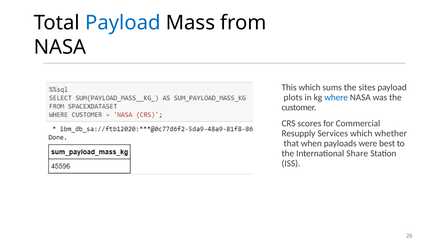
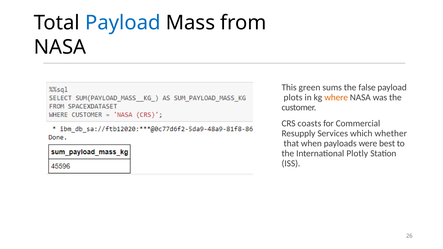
This which: which -> green (310, 87)
sites: sites -> false (367, 87)
where colour: blue -> orange (336, 97)
scores: scores -> coasts (309, 124)
Share: Share -> Plotly (357, 153)
